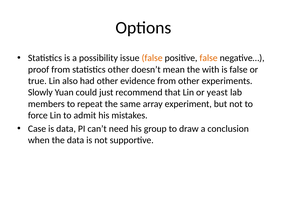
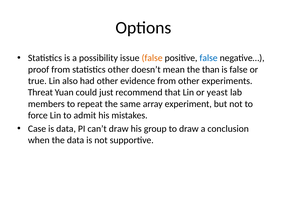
false colour: orange -> blue (209, 58)
with: with -> than (211, 70)
Slowly: Slowly -> Threat (40, 93)
can’t need: need -> draw (119, 129)
